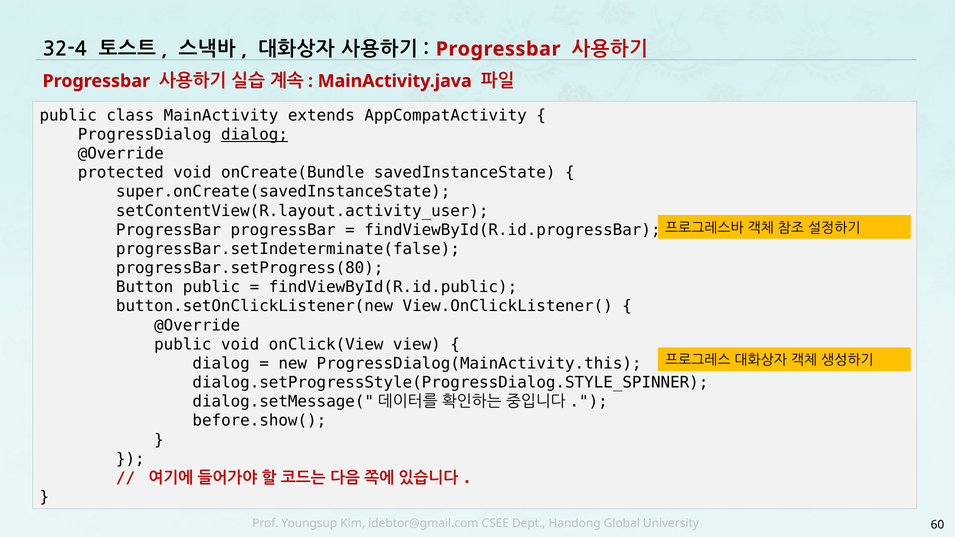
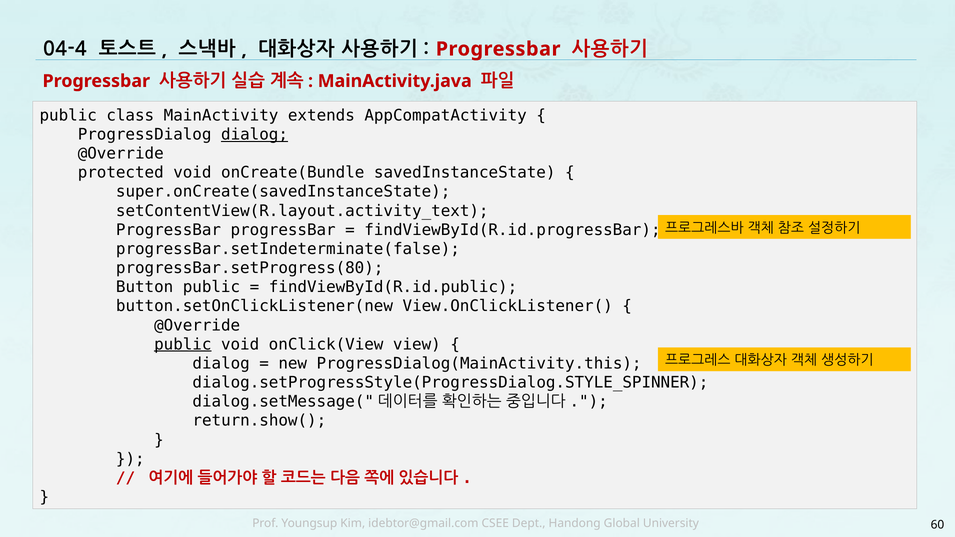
32-4: 32-4 -> 04-4 (65, 49)
setContentView(R.layout.activity_user: setContentView(R.layout.activity_user -> setContentView(R.layout.activity_text (302, 211)
public underline: none -> present (183, 344)
before.show(: before.show( -> return.show( (259, 421)
